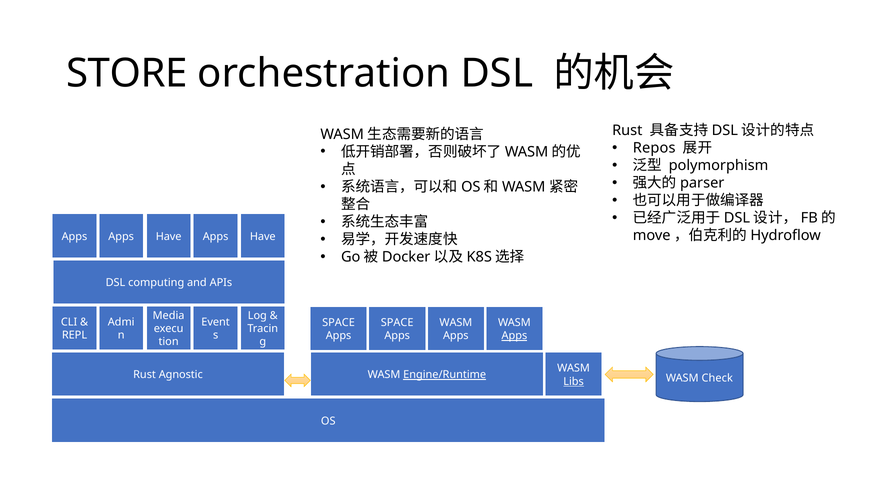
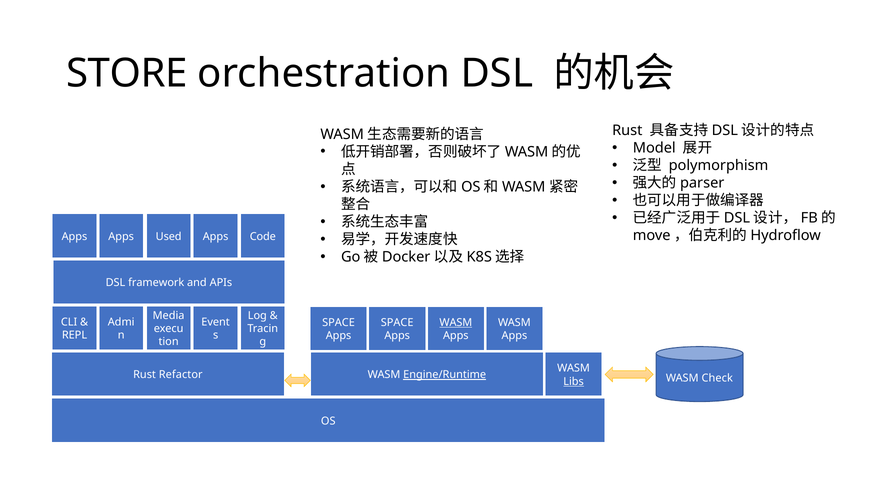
Repos: Repos -> Model (654, 148)
Apps Apps Have: Have -> Used (169, 237)
Have: Have -> Code (263, 237)
computing: computing -> framework (156, 283)
WASM underline: none -> present (456, 323)
Apps underline: present -> none (514, 336)
Agnostic: Agnostic -> Refactor (181, 375)
